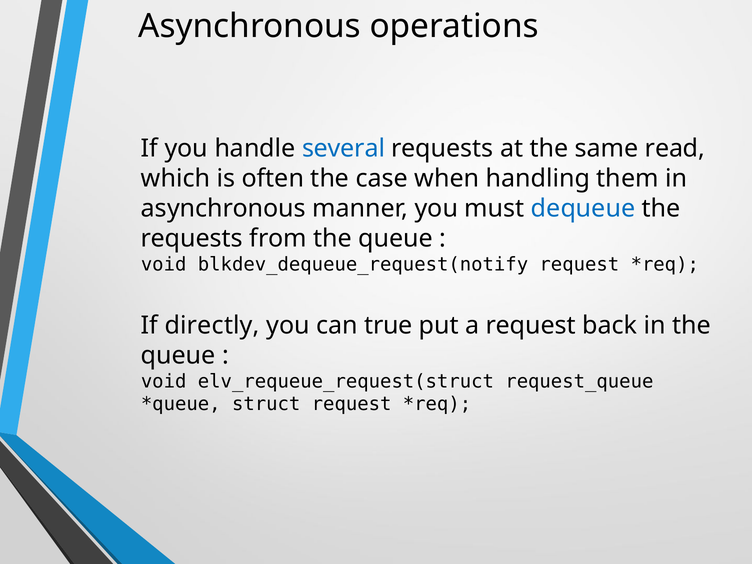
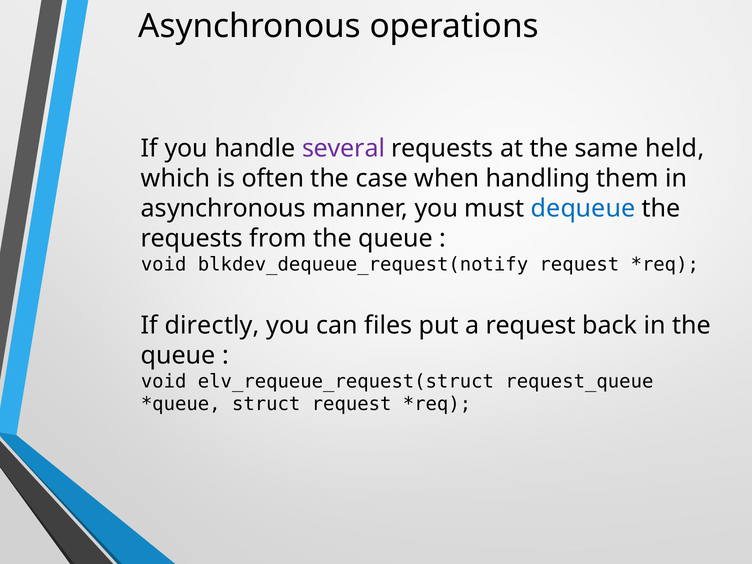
several colour: blue -> purple (344, 148)
read: read -> held (675, 148)
true: true -> files (388, 325)
